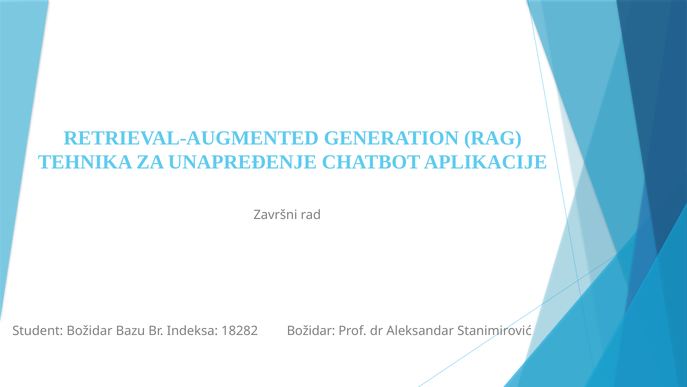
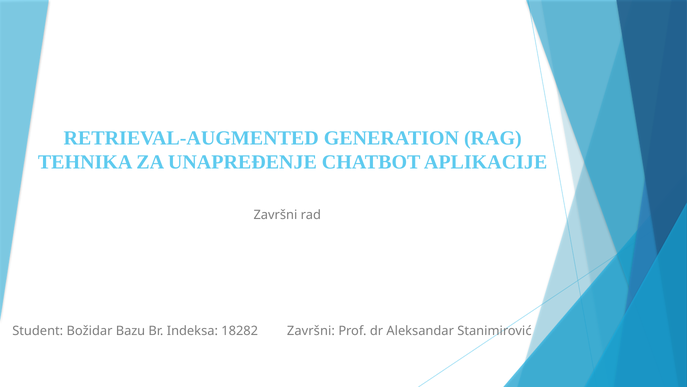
18282 Božidar: Božidar -> Završni (311, 331)
